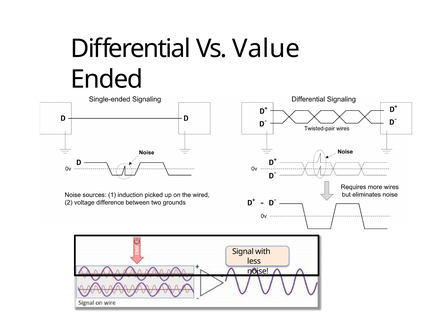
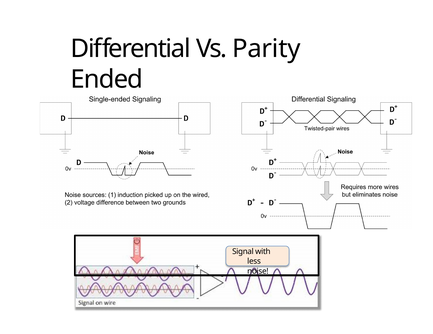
Value: Value -> Parity (266, 49)
